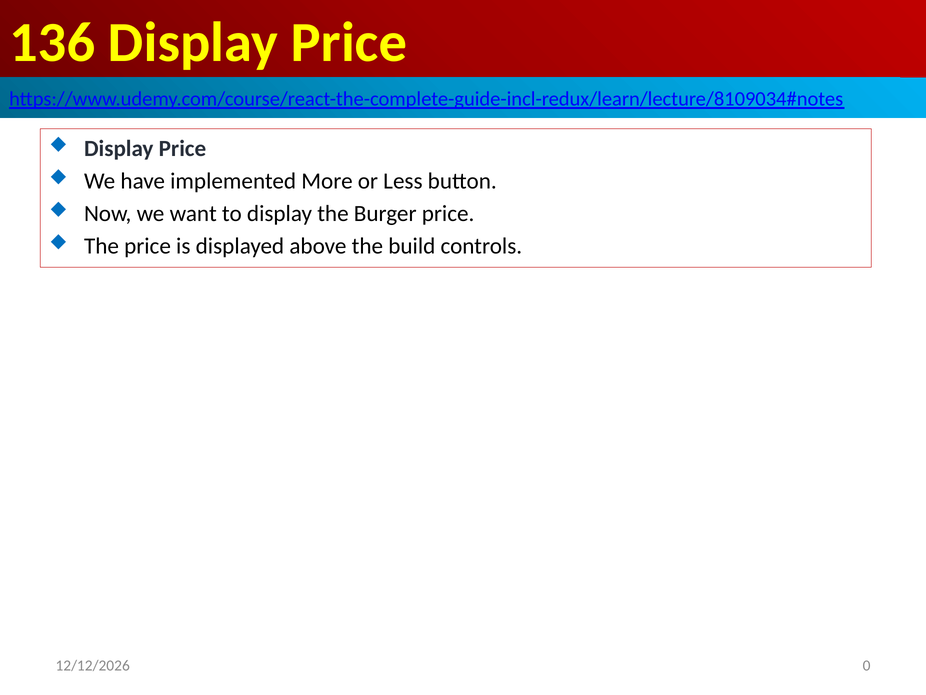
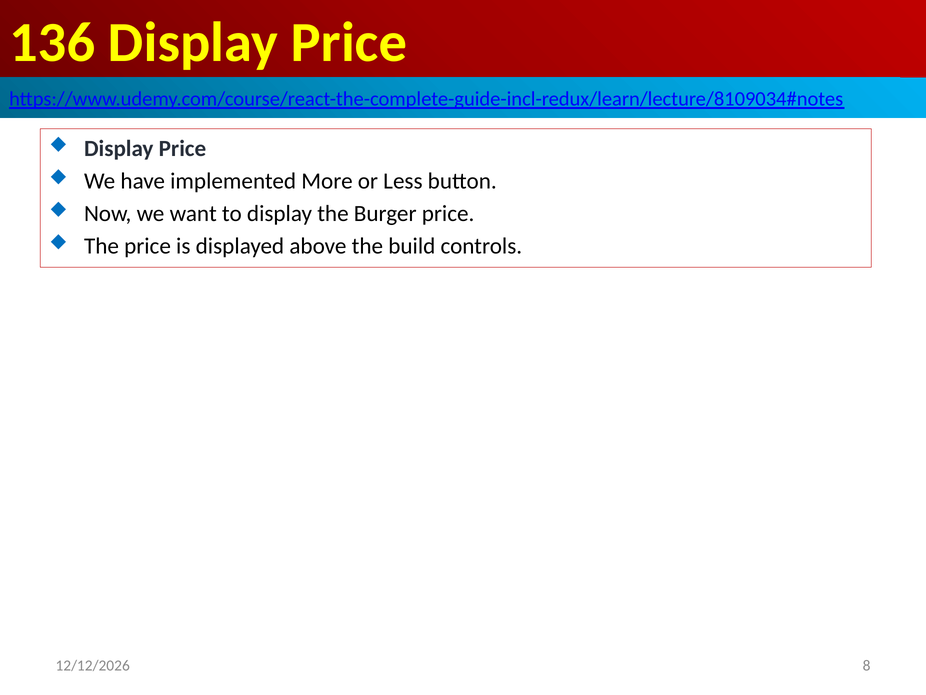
0: 0 -> 8 (867, 665)
